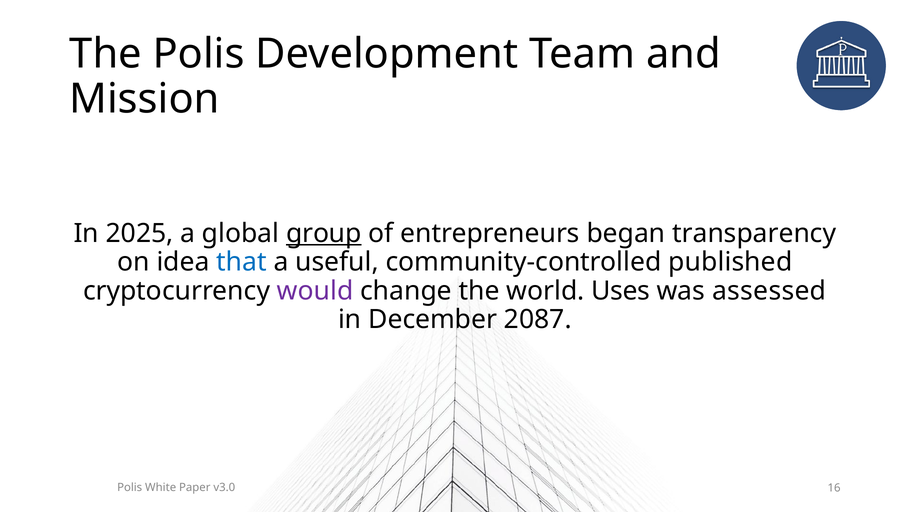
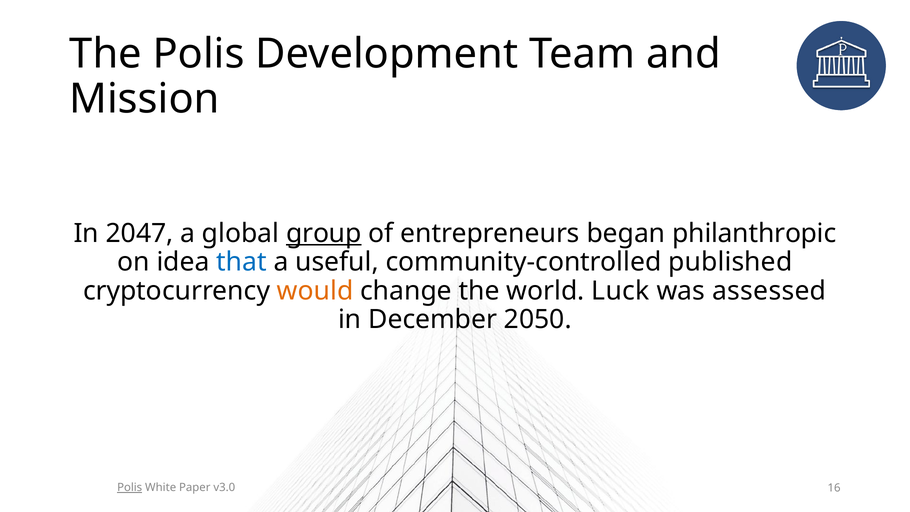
2025: 2025 -> 2047 (140, 233)
transparency: transparency -> philanthropic (754, 233)
would colour: purple -> orange (315, 291)
Uses: Uses -> Luck (620, 291)
2087: 2087 -> 2050 (538, 319)
Polis underline: none -> present (130, 488)
